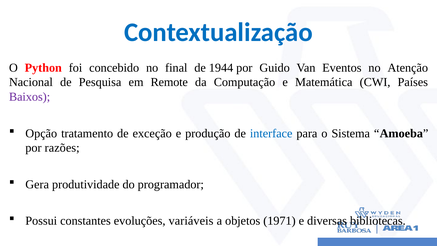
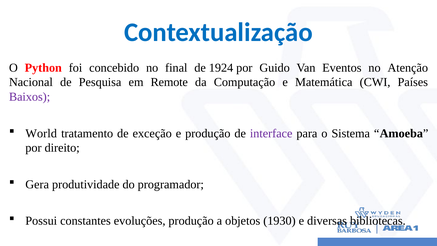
1944: 1944 -> 1924 (221, 68)
Opção: Opção -> World (41, 133)
interface colour: blue -> purple (271, 133)
razões: razões -> direito (62, 148)
evoluções variáveis: variáveis -> produção (191, 221)
1971: 1971 -> 1930 (279, 221)
